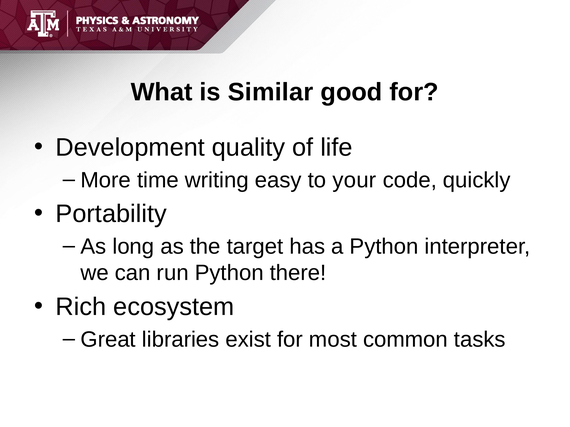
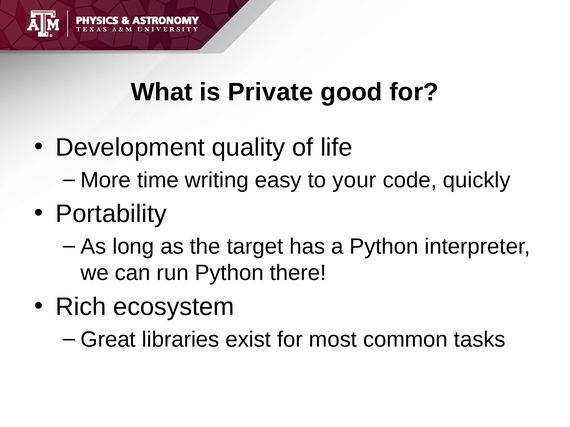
Similar: Similar -> Private (271, 92)
